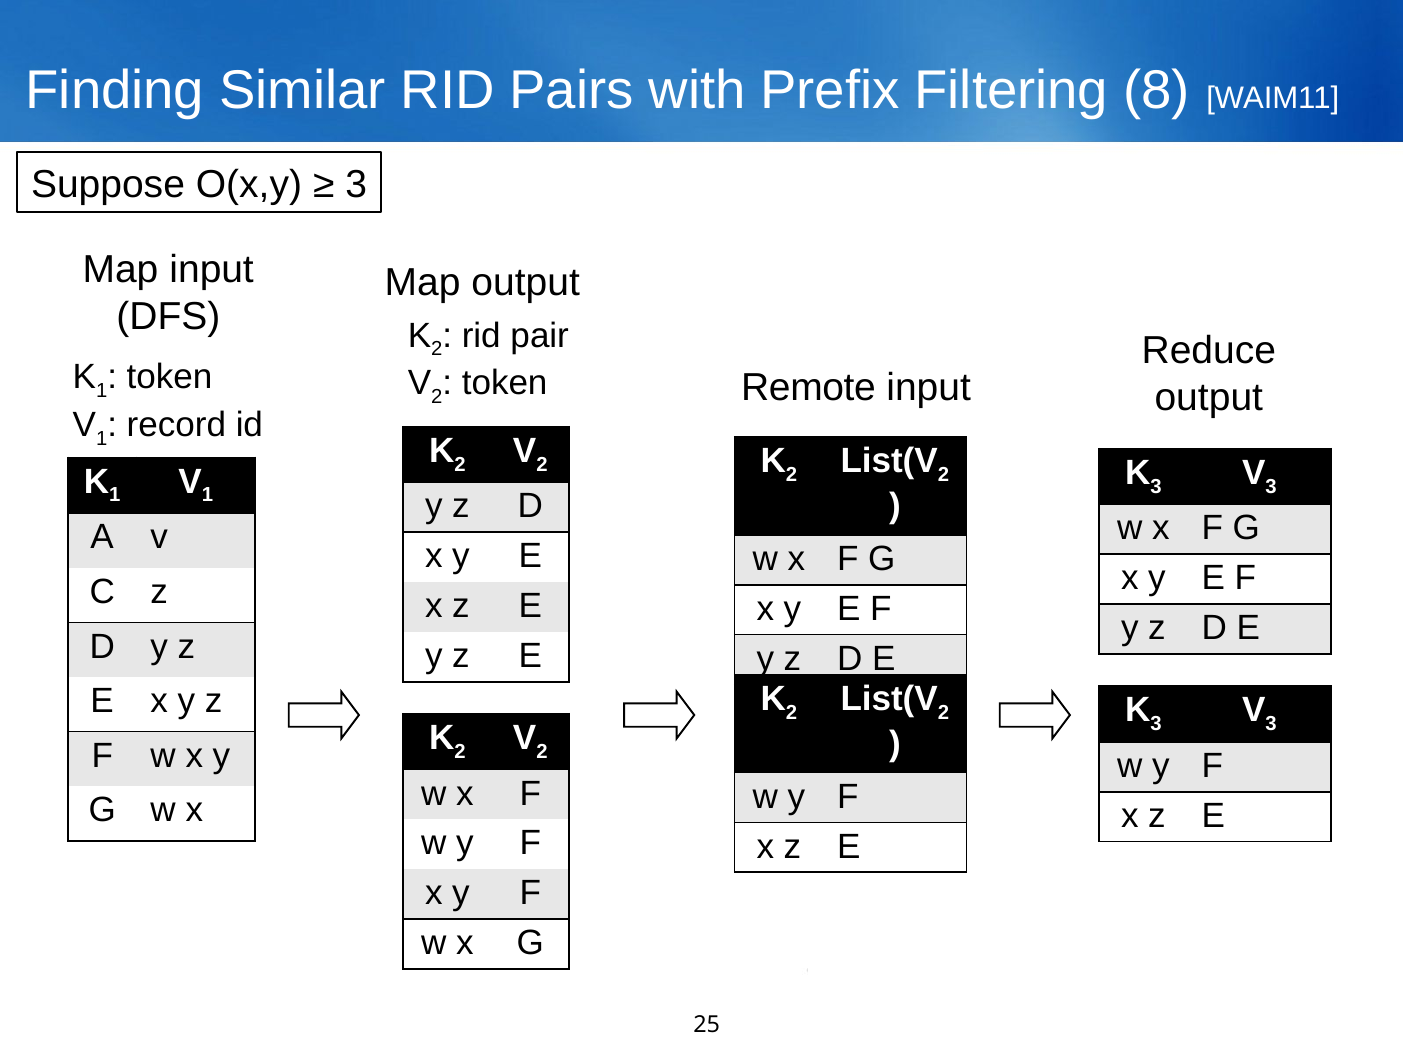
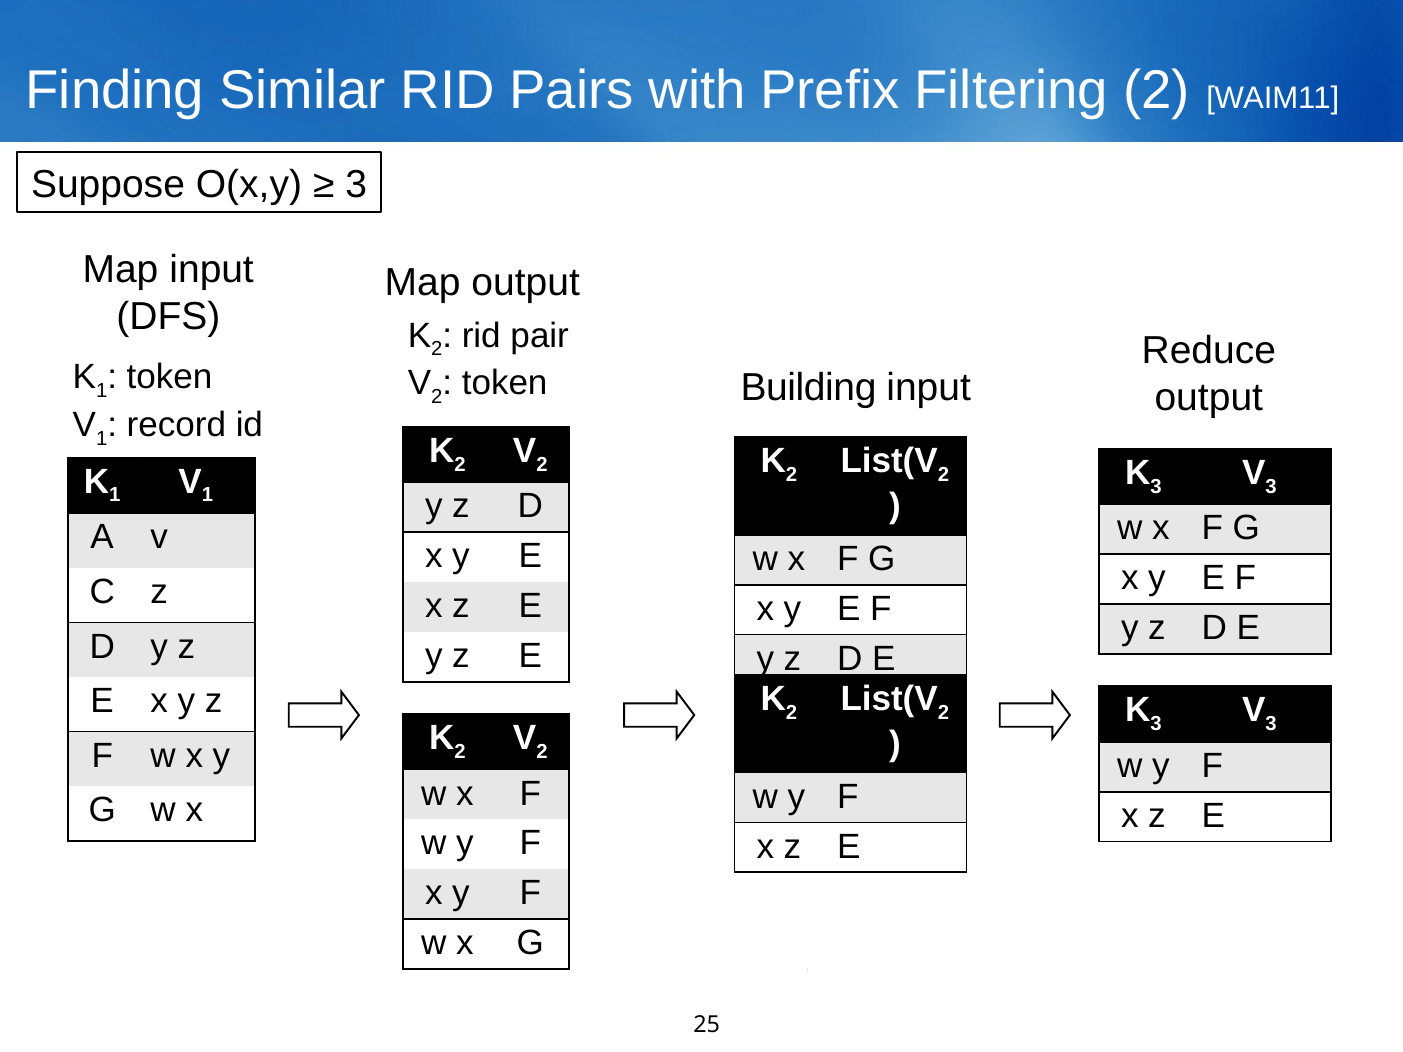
Filtering 8: 8 -> 2 (1157, 91)
Remote: Remote -> Building (808, 387)
